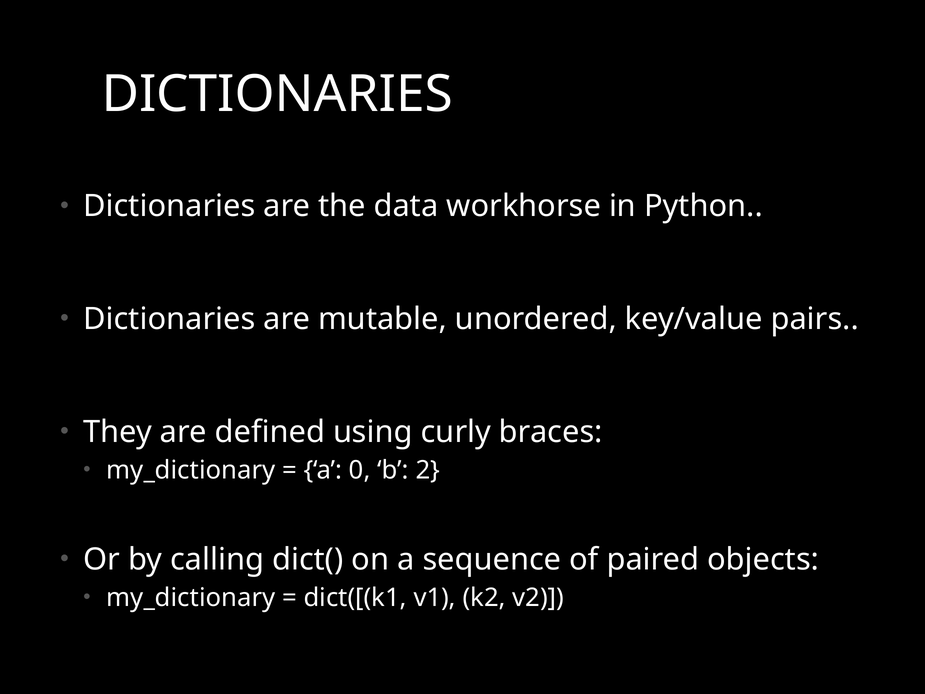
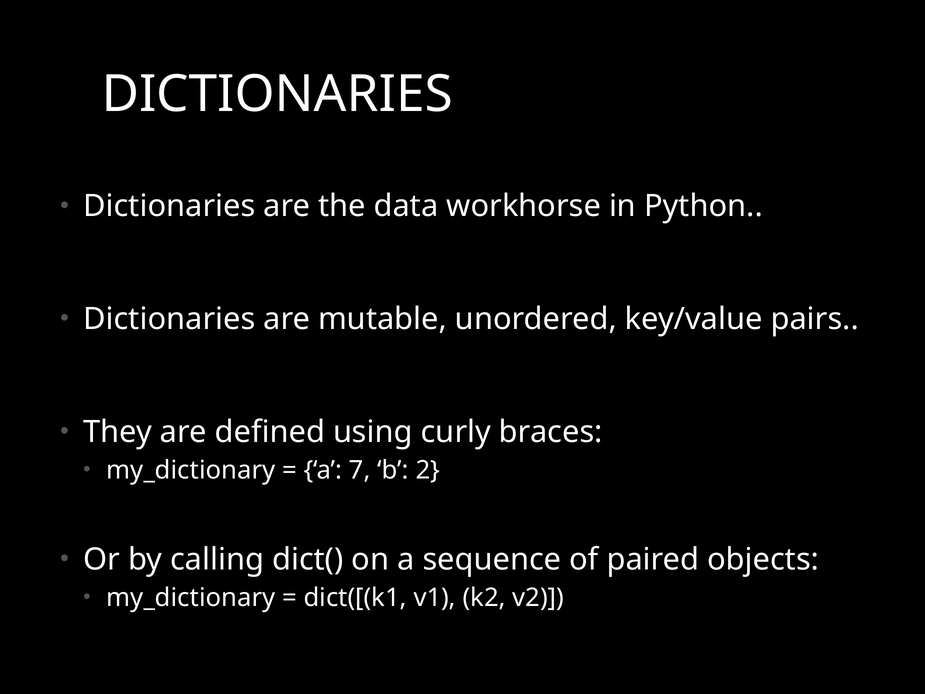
0: 0 -> 7 (360, 470)
